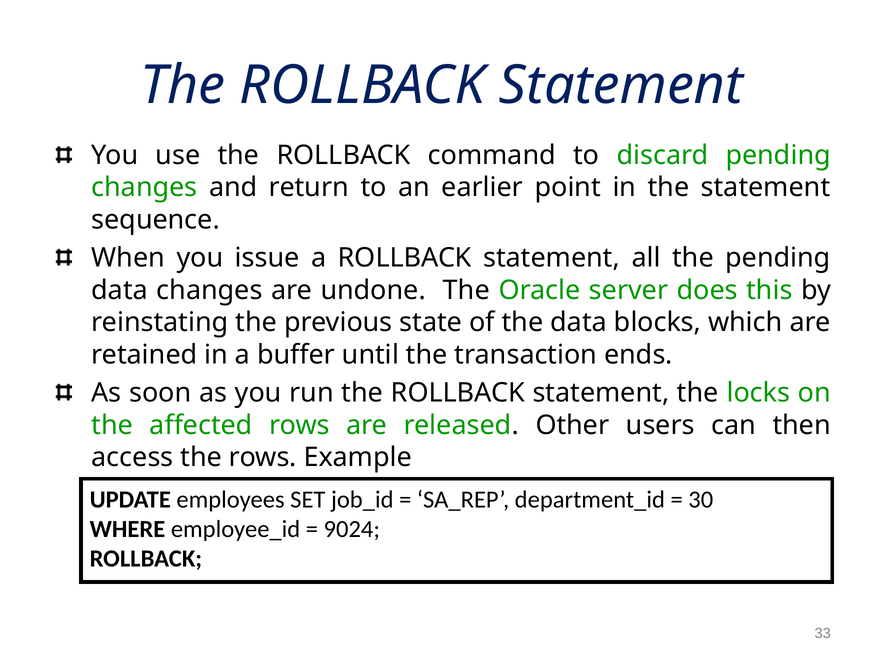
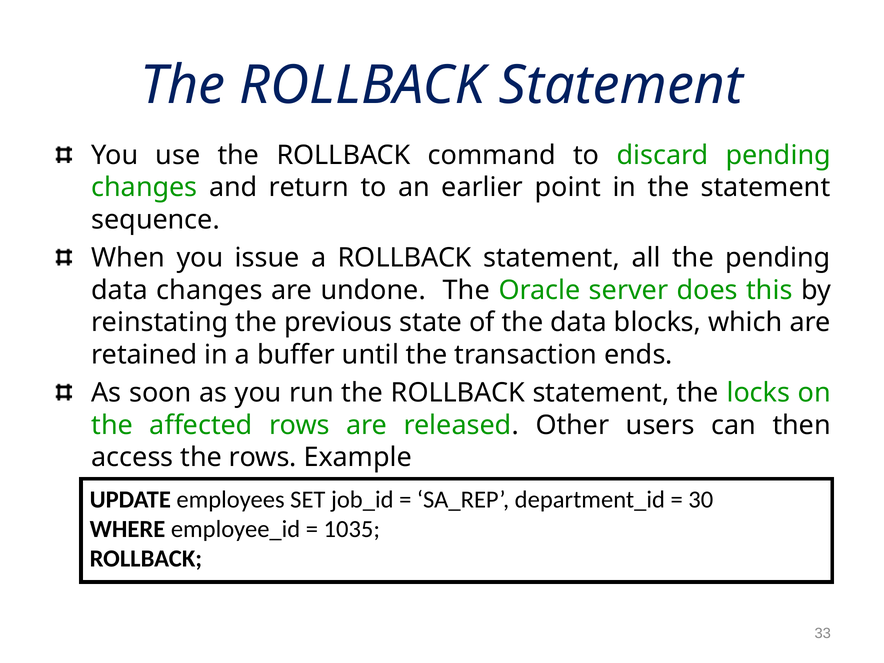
9024: 9024 -> 1035 (352, 529)
